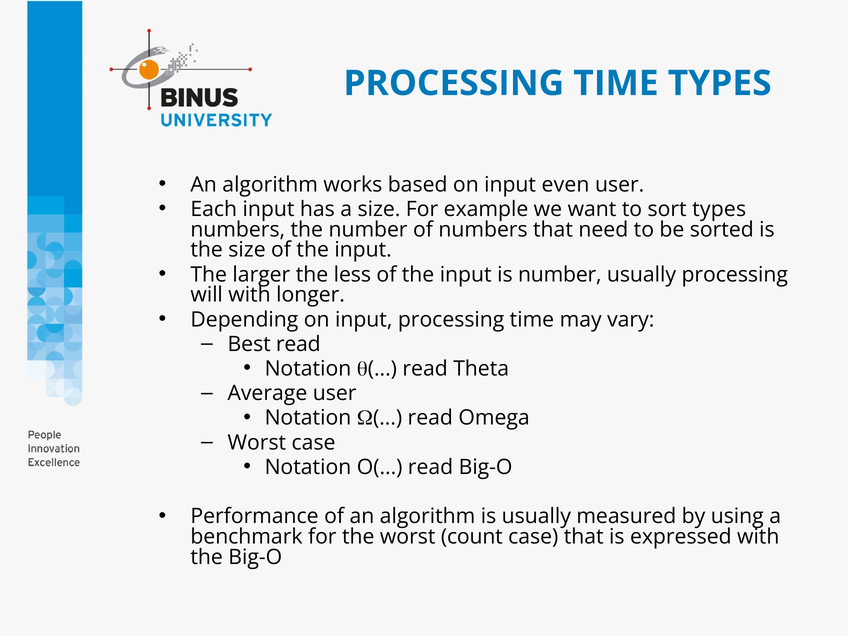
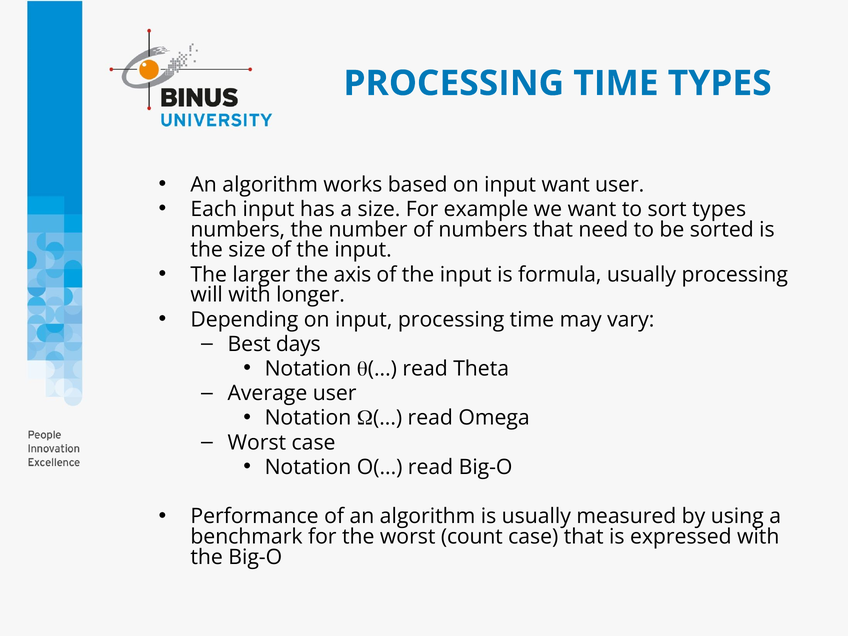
input even: even -> want (566, 185)
less: less -> axis (352, 275)
is number: number -> formula (560, 275)
Best read: read -> days (298, 344)
